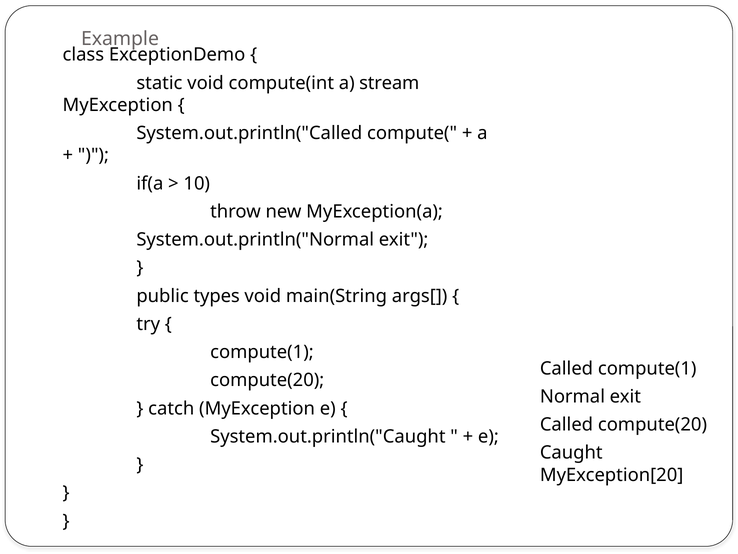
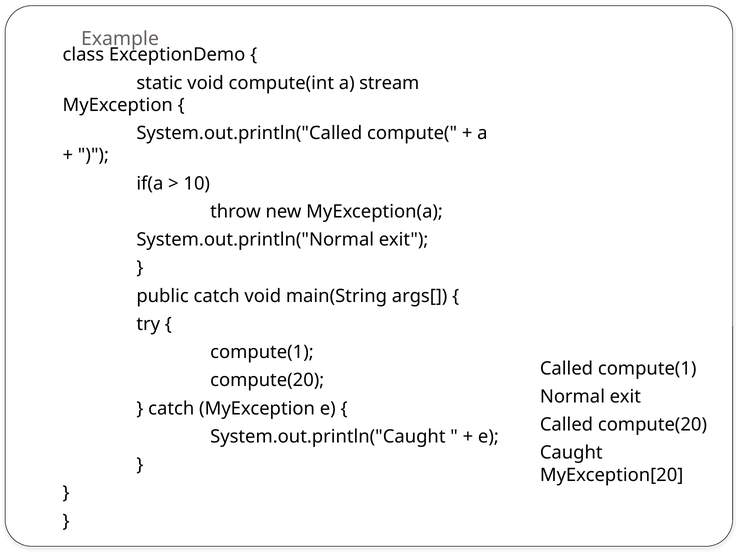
public types: types -> catch (217, 296)
